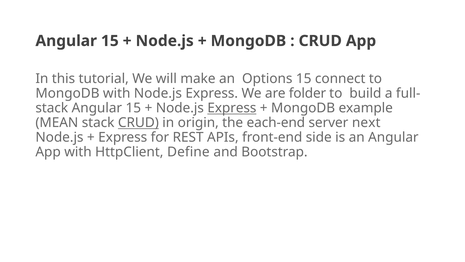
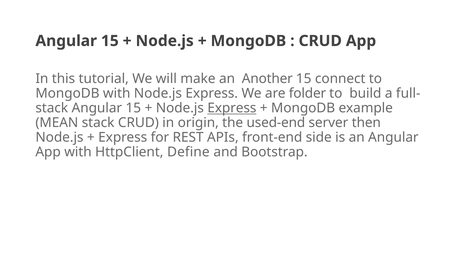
Options: Options -> Another (267, 79)
CRUD underline: present -> none (138, 123)
each-end: each-end -> used-end (276, 123)
next: next -> then (366, 123)
